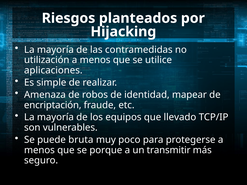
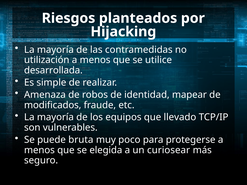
aplicaciones: aplicaciones -> desarrollada (53, 70)
encriptación: encriptación -> modificados (53, 105)
porque: porque -> elegida (106, 150)
transmitir: transmitir -> curiosear (169, 150)
